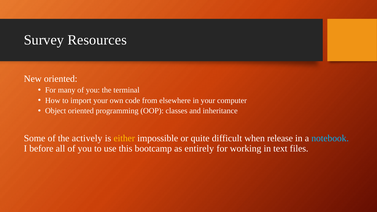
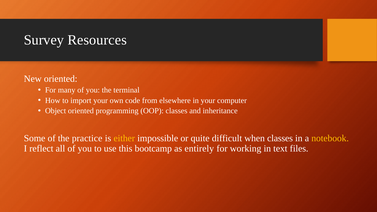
actively: actively -> practice (87, 138)
when release: release -> classes (280, 138)
notebook colour: light blue -> yellow (330, 138)
before: before -> reflect (41, 148)
